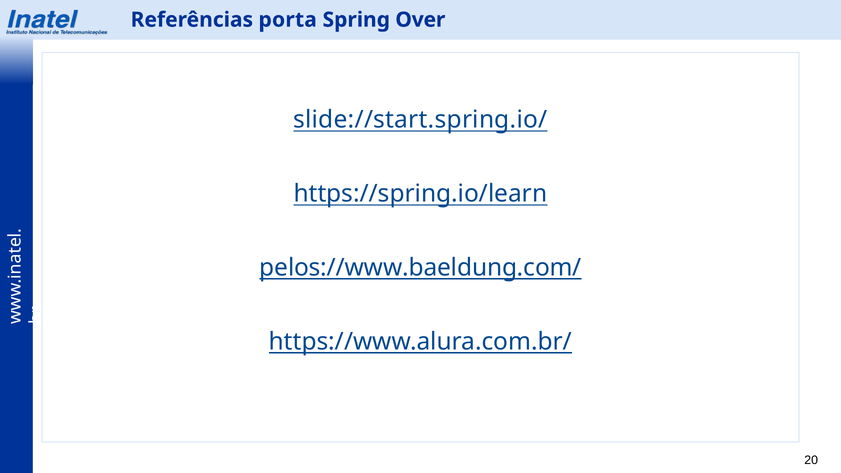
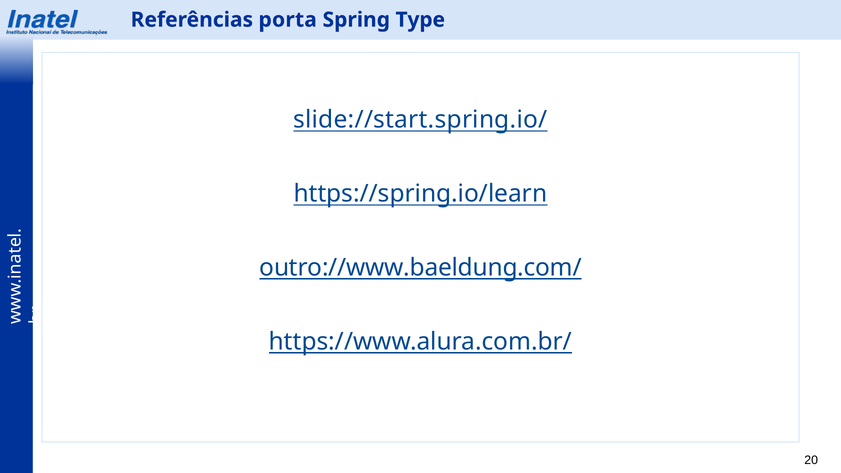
Over: Over -> Type (420, 20)
pelos://www.baeldung.com/: pelos://www.baeldung.com/ -> outro://www.baeldung.com/ (421, 268)
